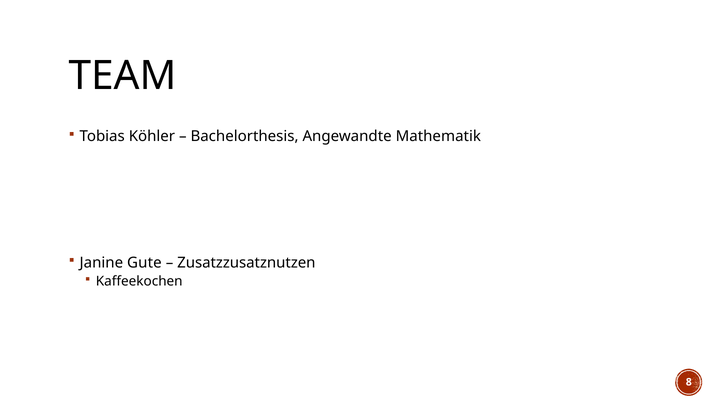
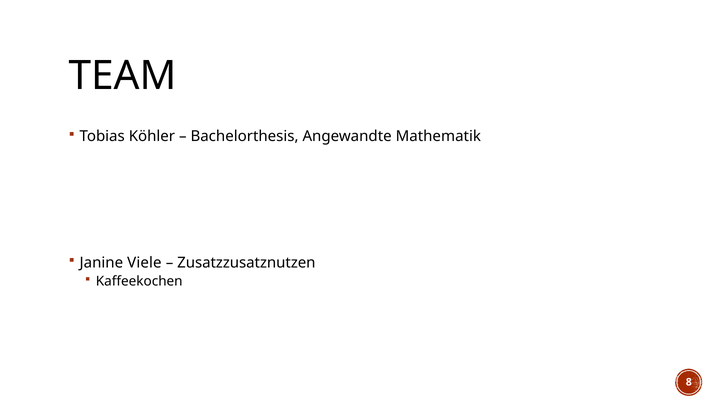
Gute: Gute -> Viele (144, 263)
